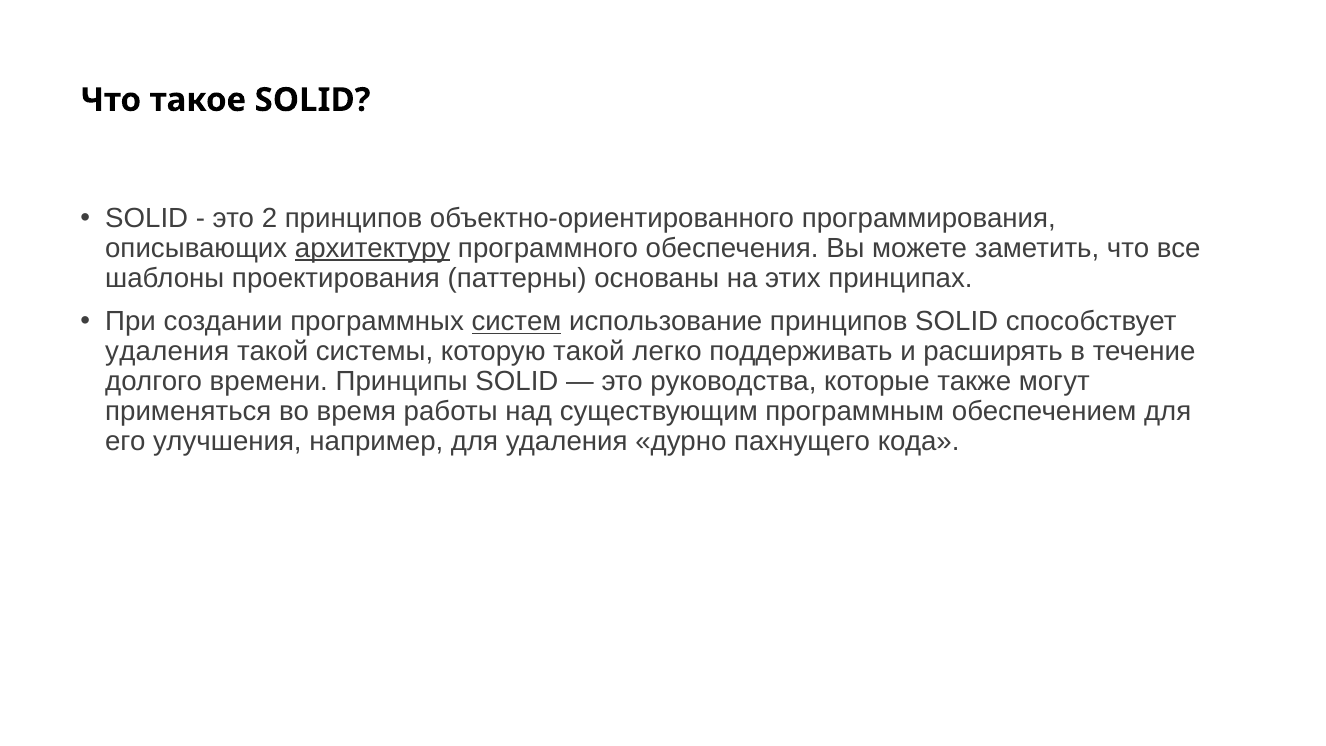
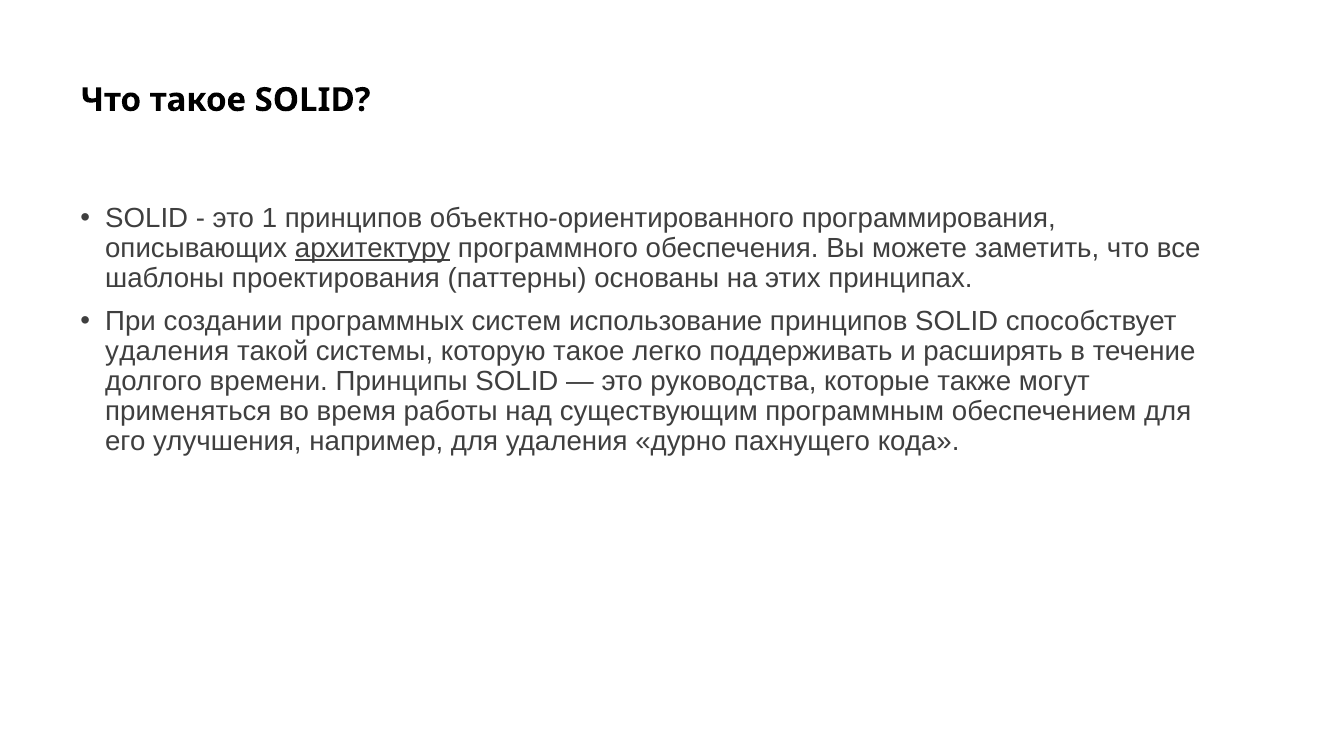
2: 2 -> 1 (269, 218)
систем underline: present -> none (516, 322)
которую такой: такой -> такое (589, 351)
